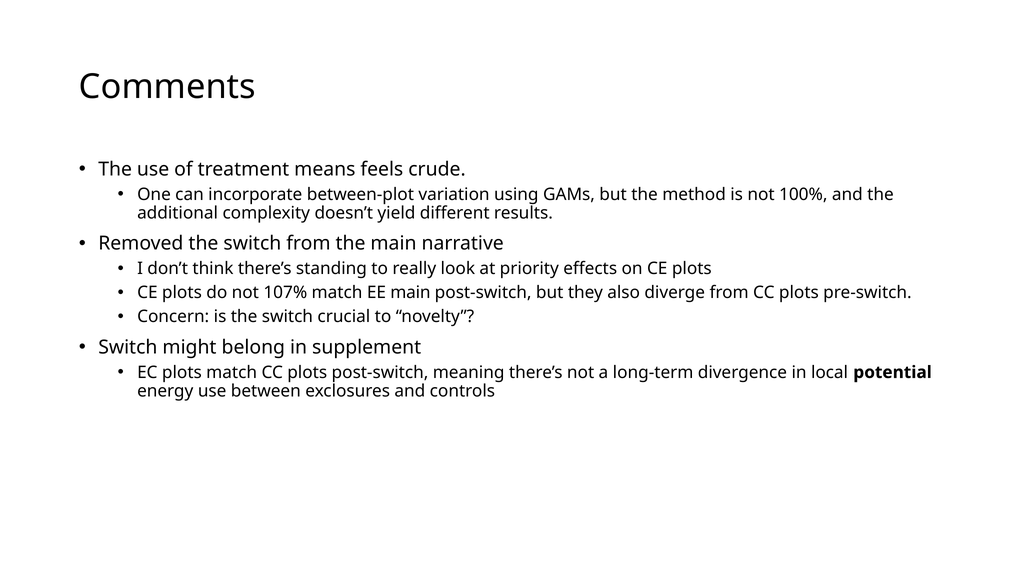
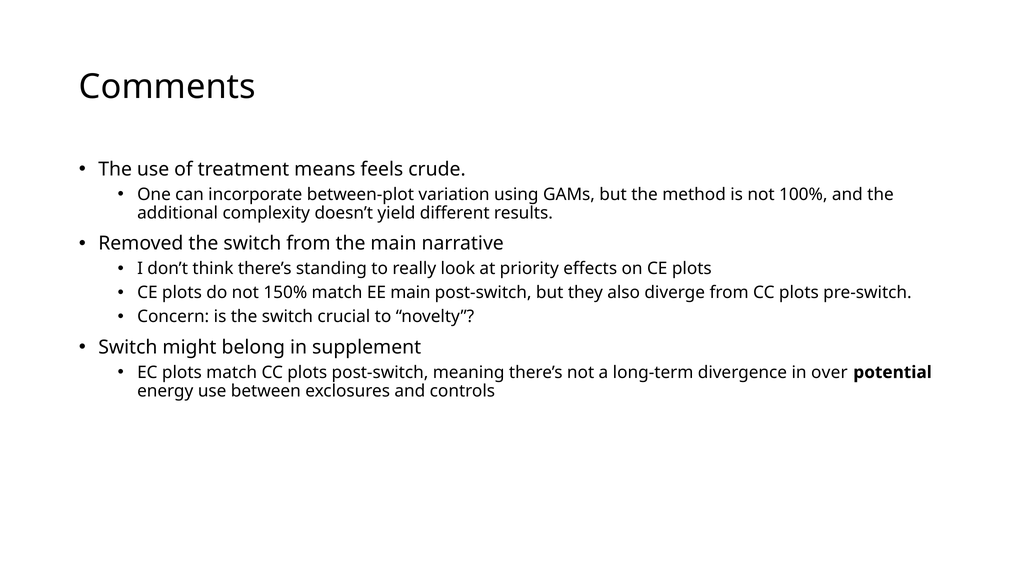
107%: 107% -> 150% (285, 293)
local: local -> over (829, 372)
